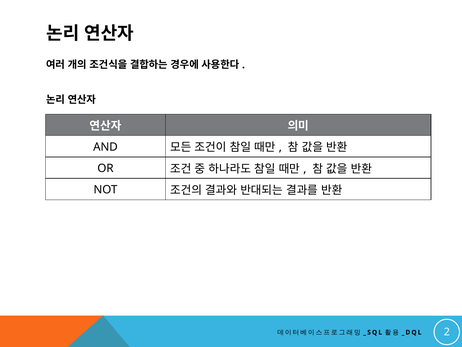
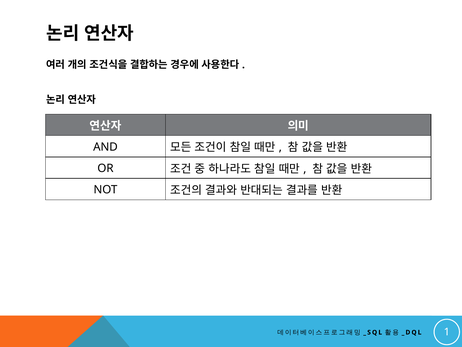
2: 2 -> 1 (447, 331)
